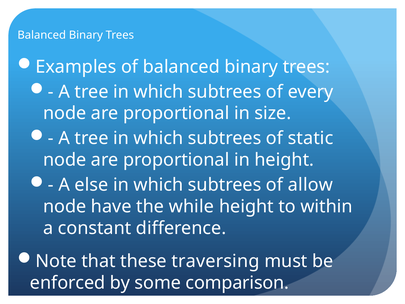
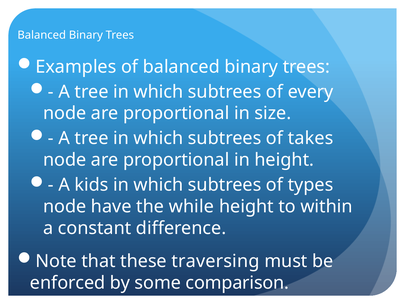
static: static -> takes (311, 138)
else: else -> kids (92, 185)
allow: allow -> types (311, 185)
